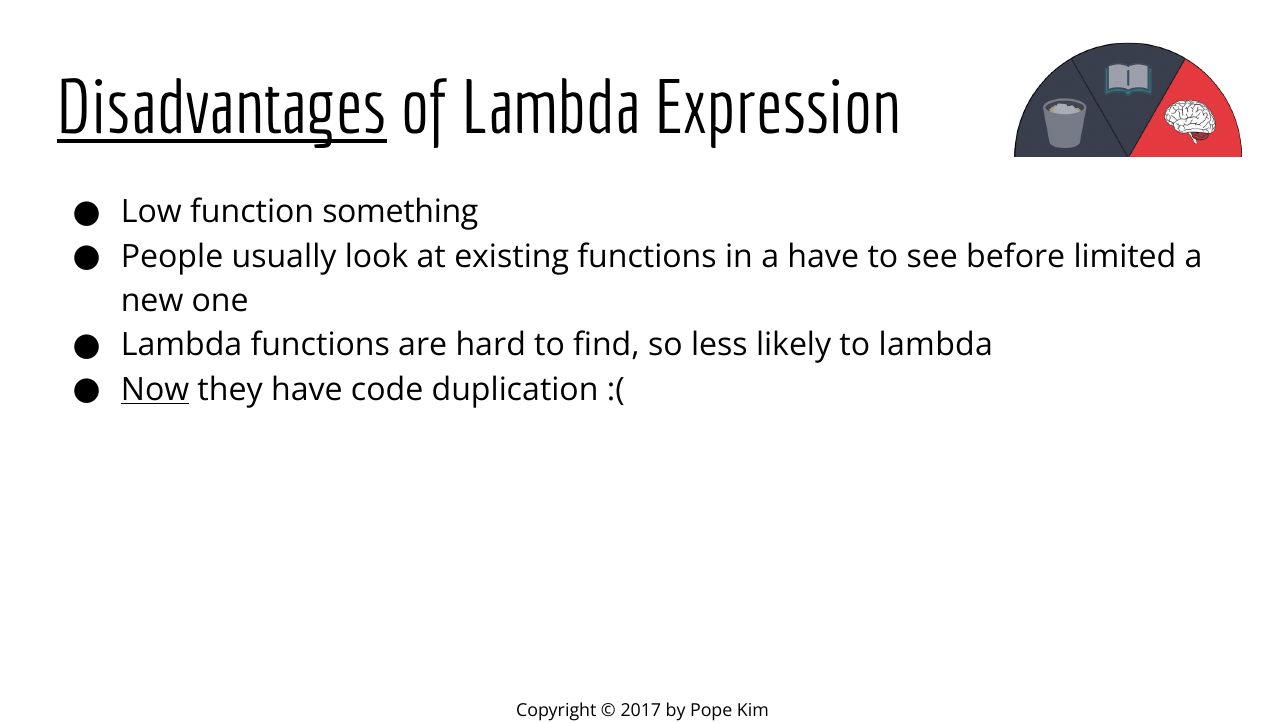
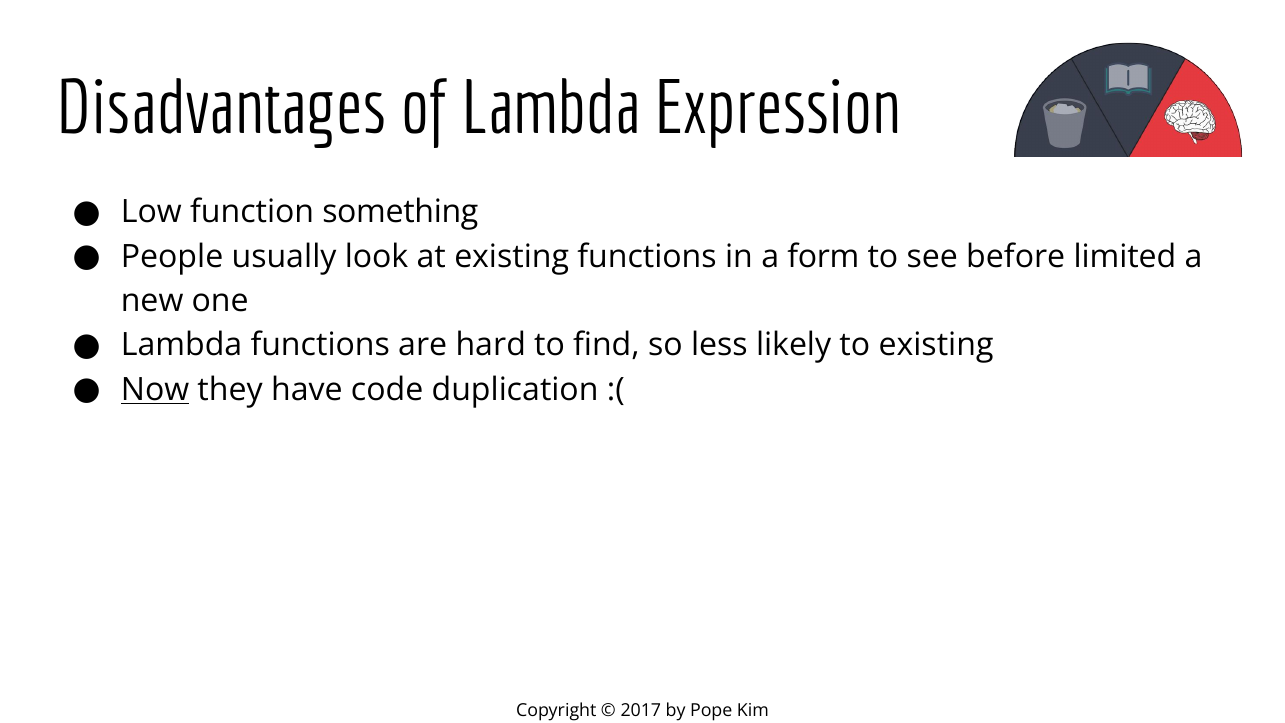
Disadvantages underline: present -> none (222, 109)
a have: have -> form (823, 257)
to lambda: lambda -> existing (936, 345)
